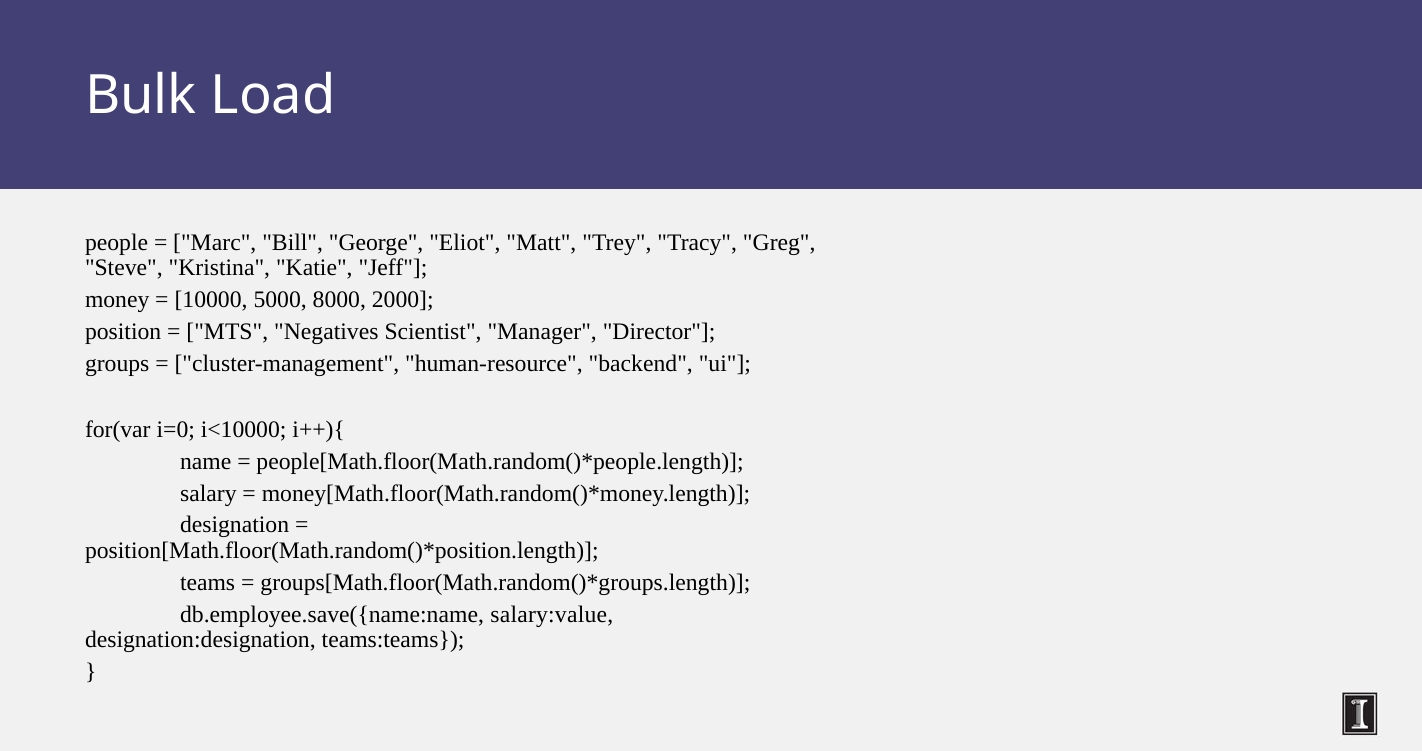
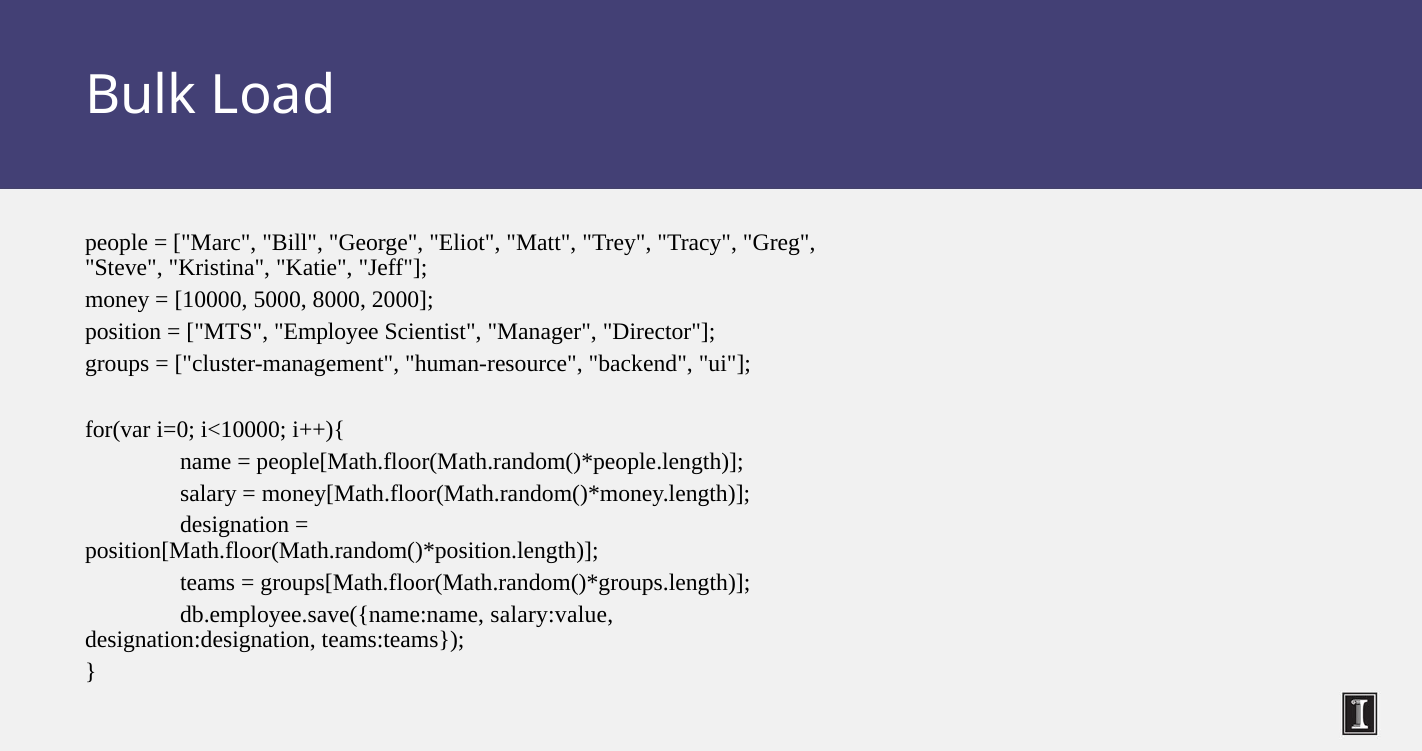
Negatives: Negatives -> Employee (326, 332)
